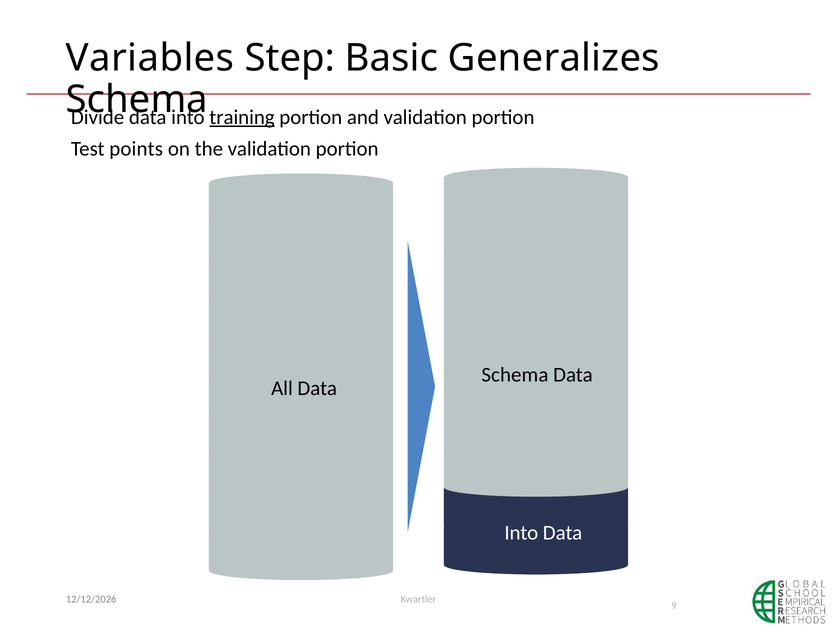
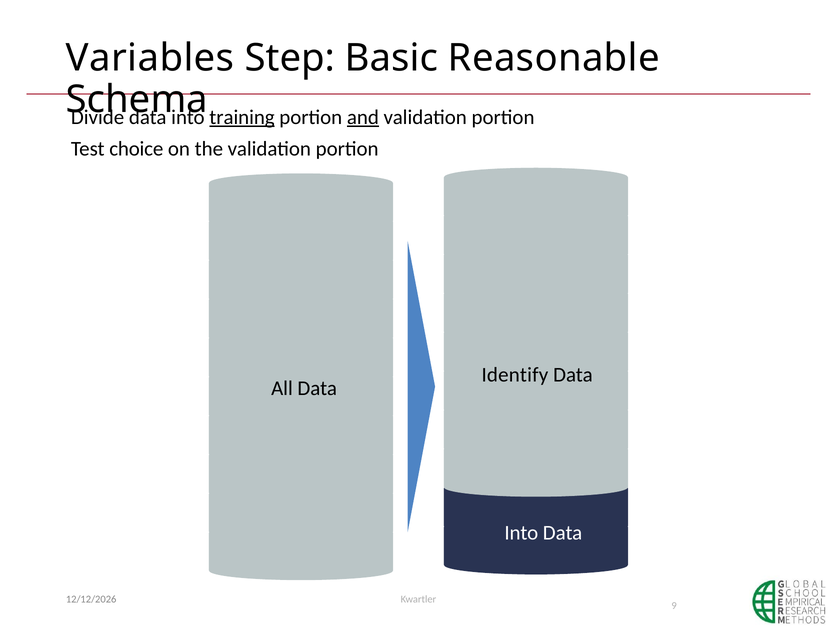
Generalizes: Generalizes -> Reasonable (554, 58)
and underline: none -> present (363, 117)
points: points -> choice (136, 149)
Schema: Schema -> Identify (515, 375)
